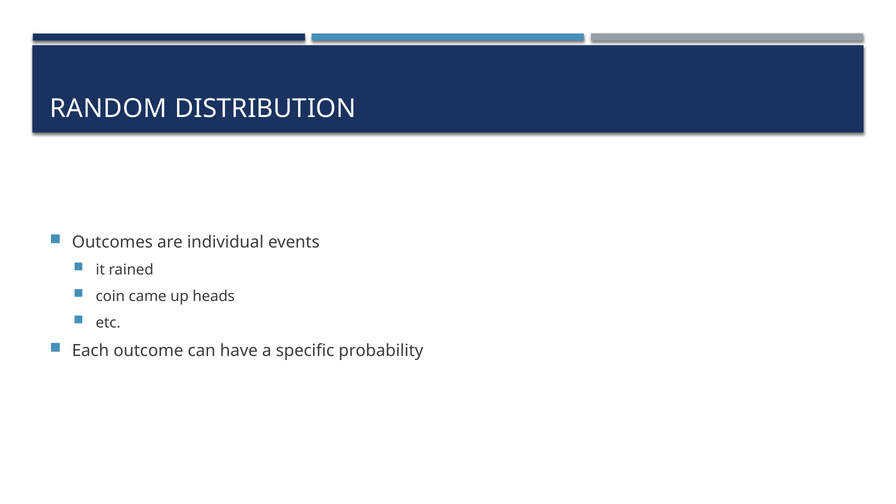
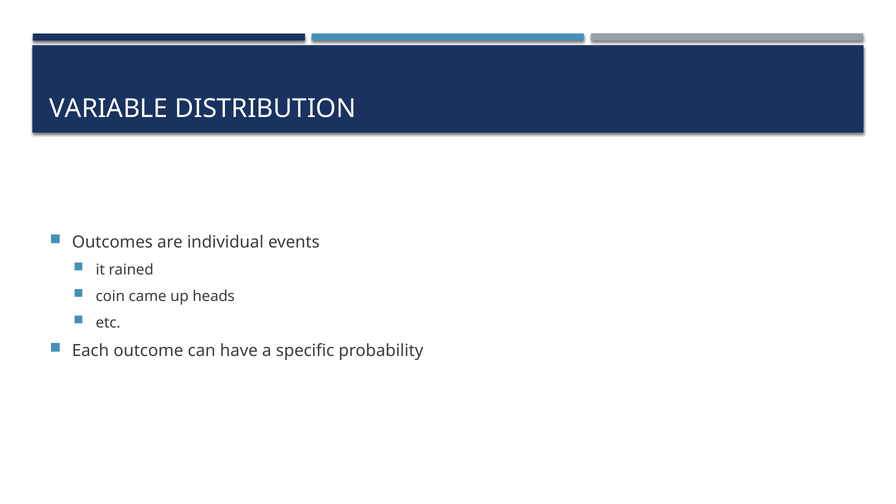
RANDOM: RANDOM -> VARIABLE (109, 109)
